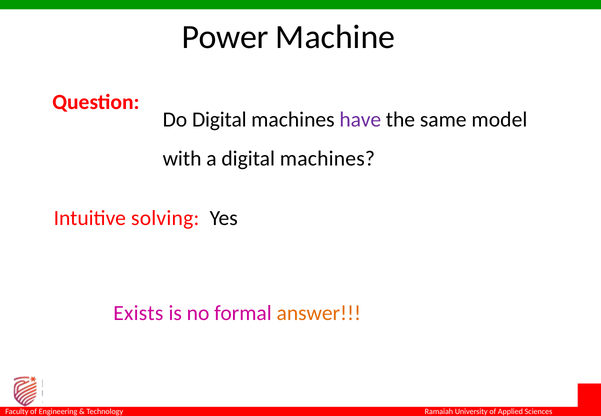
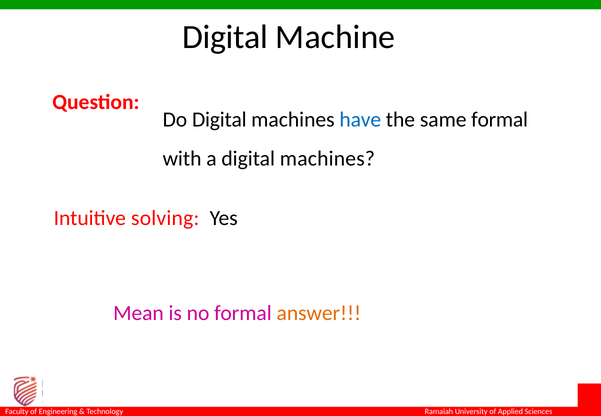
Power: Power -> Digital (225, 37)
have colour: purple -> blue (360, 120)
same model: model -> formal (500, 120)
Exists: Exists -> Mean (139, 313)
